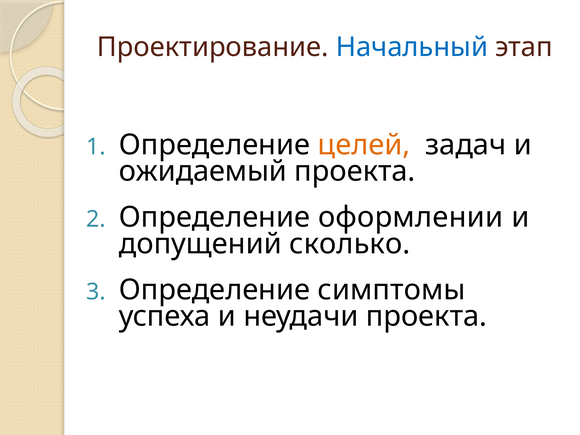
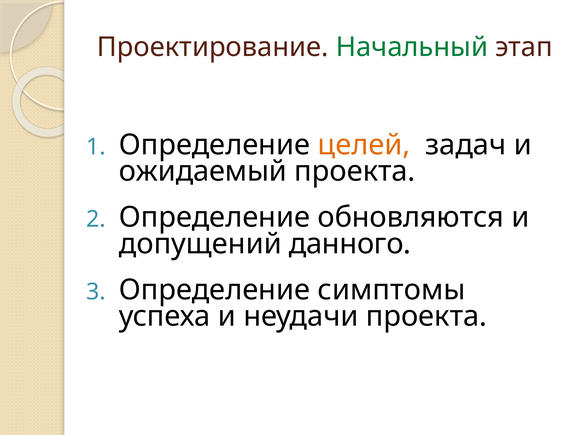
Начальный colour: blue -> green (412, 47)
оформлении: оформлении -> обновляются (411, 217)
сколько: сколько -> данного (350, 244)
